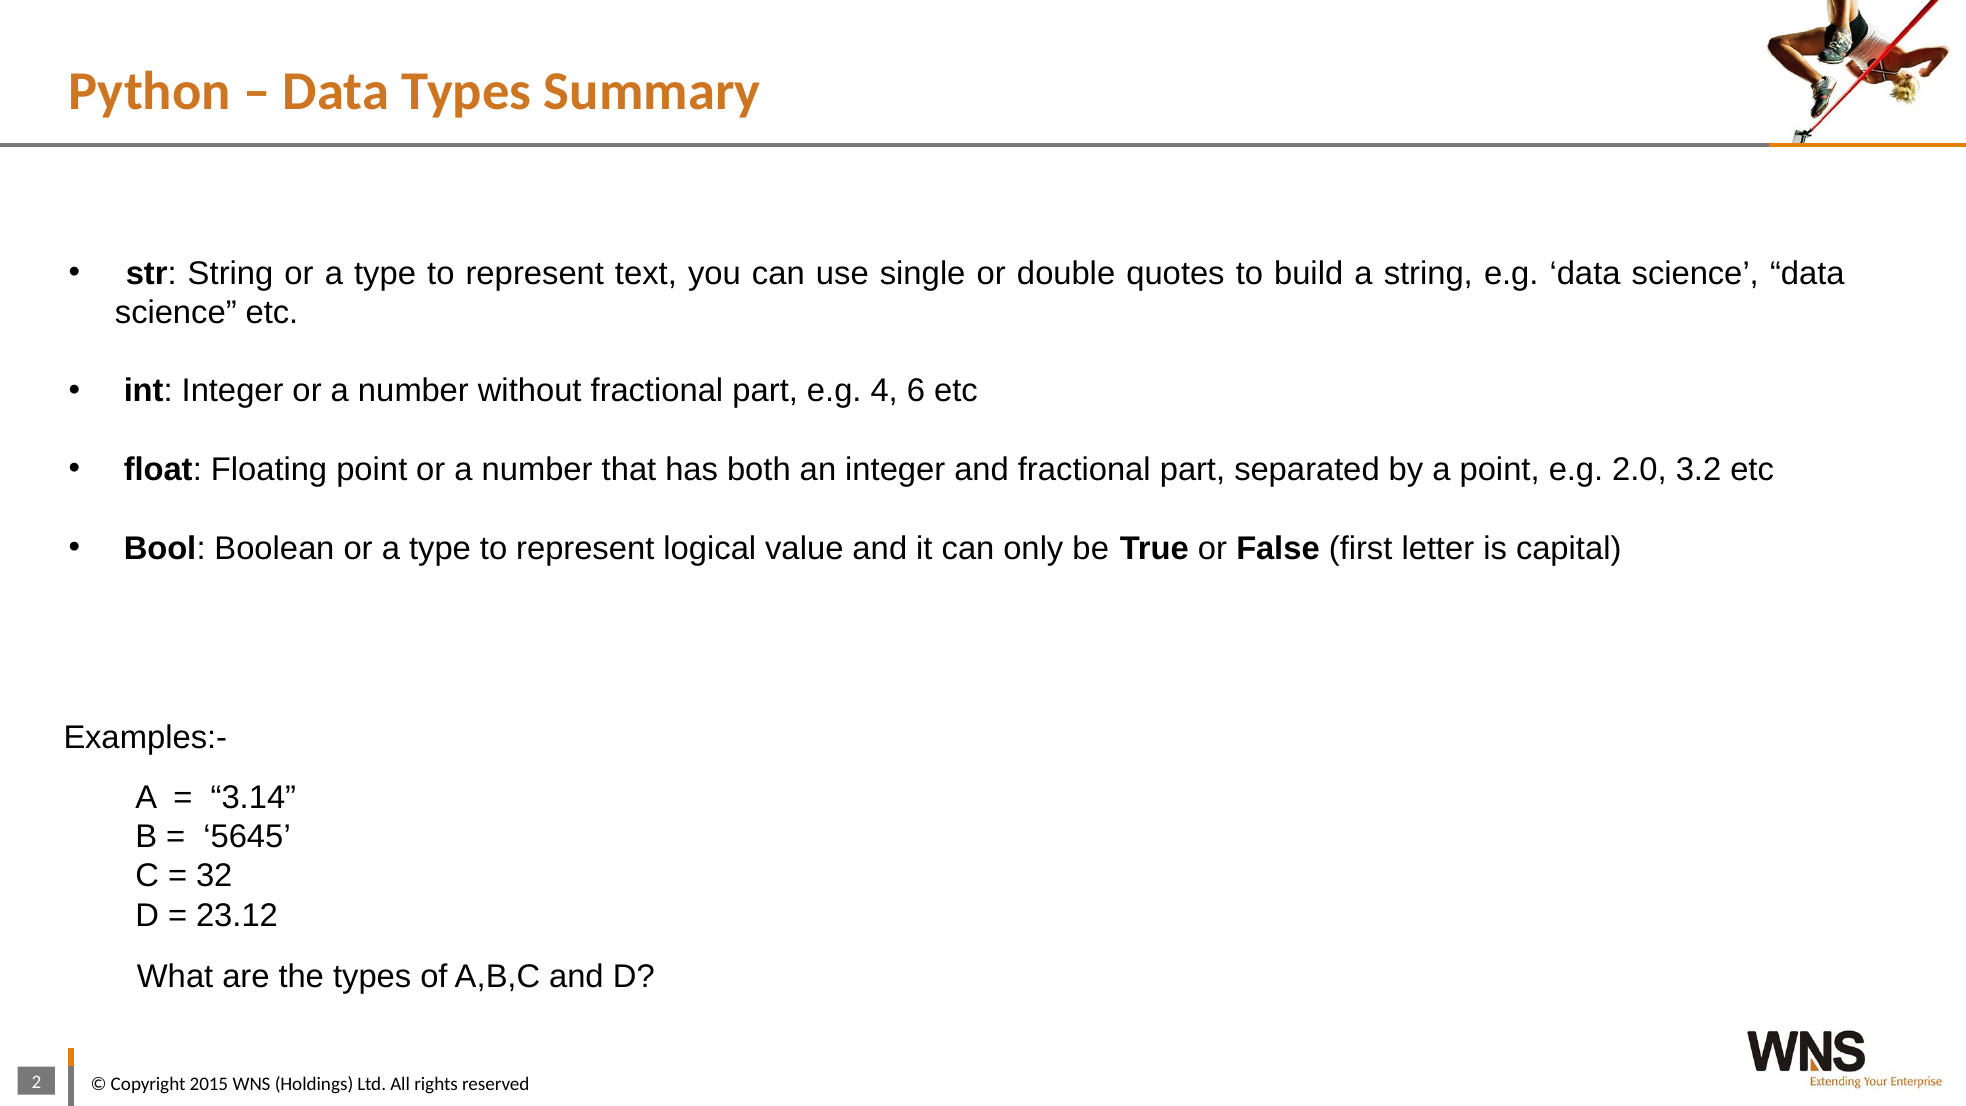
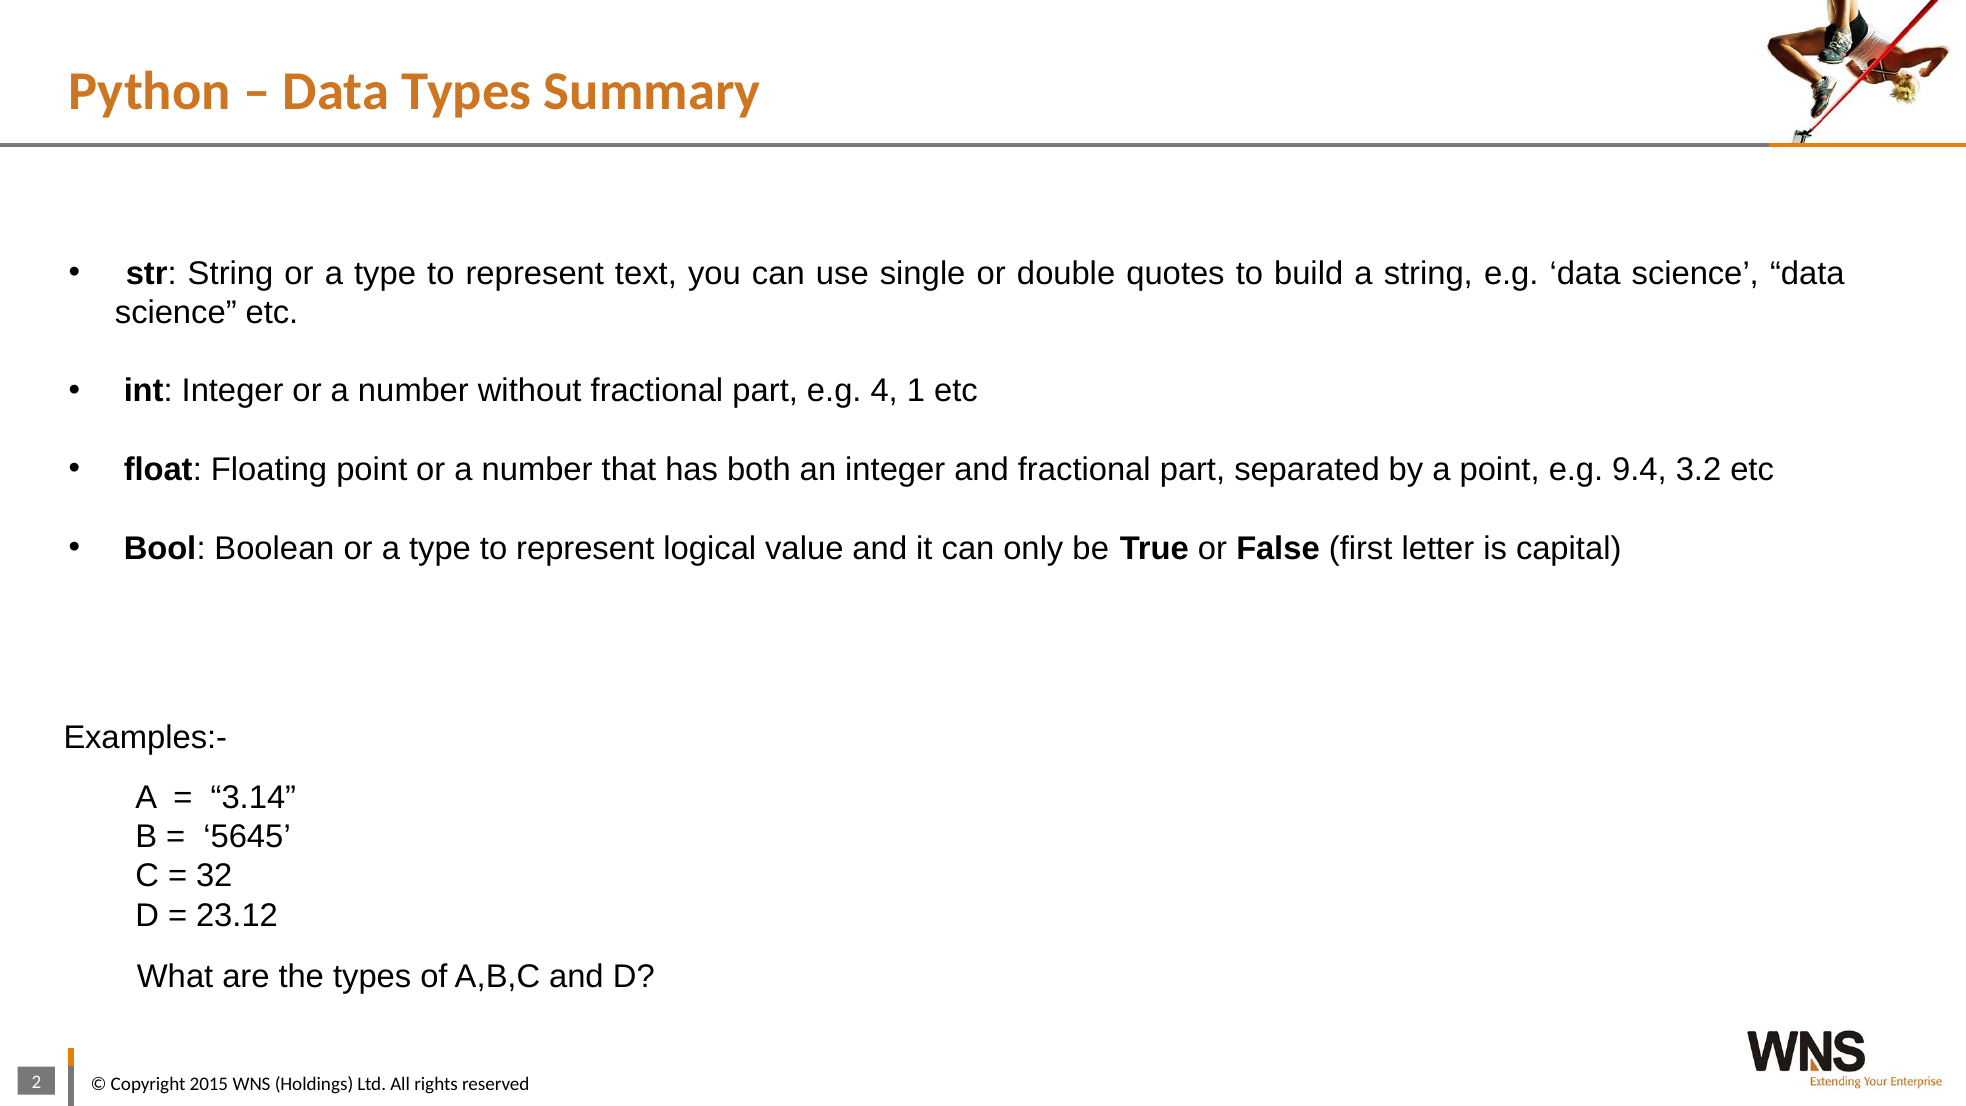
6: 6 -> 1 (916, 391)
2.0: 2.0 -> 9.4 (1639, 470)
